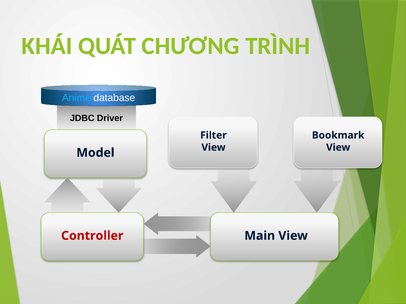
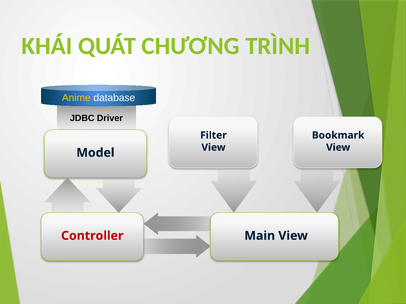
Anime colour: light blue -> yellow (76, 98)
